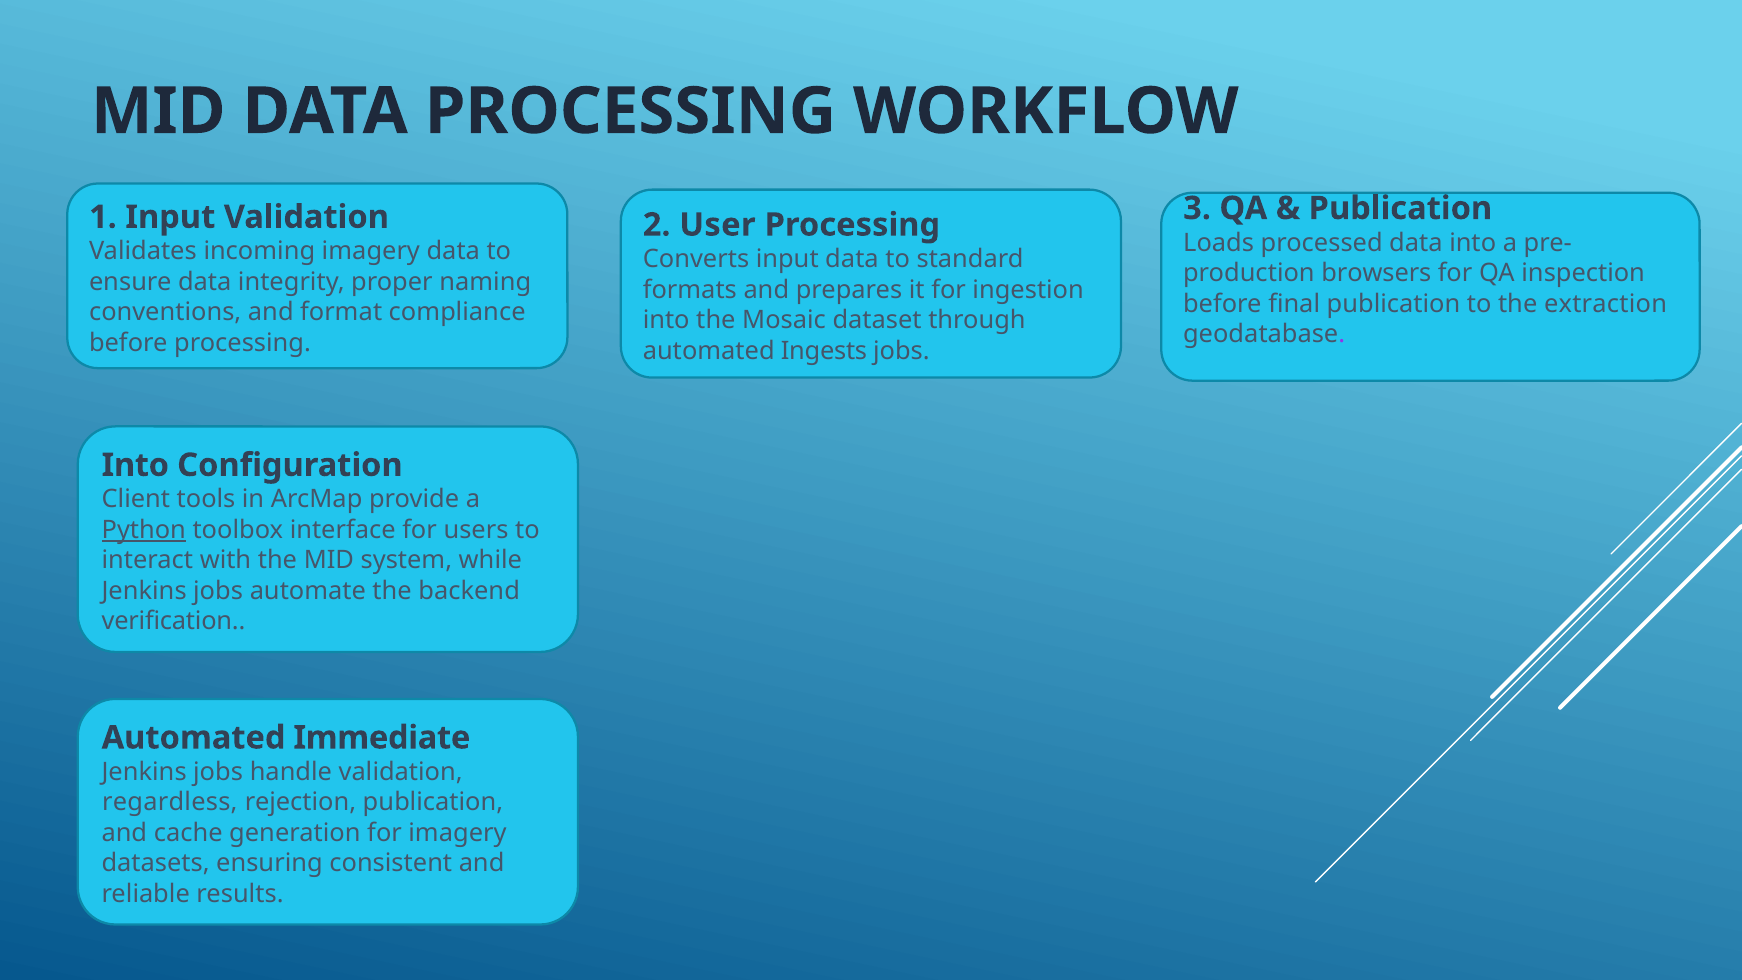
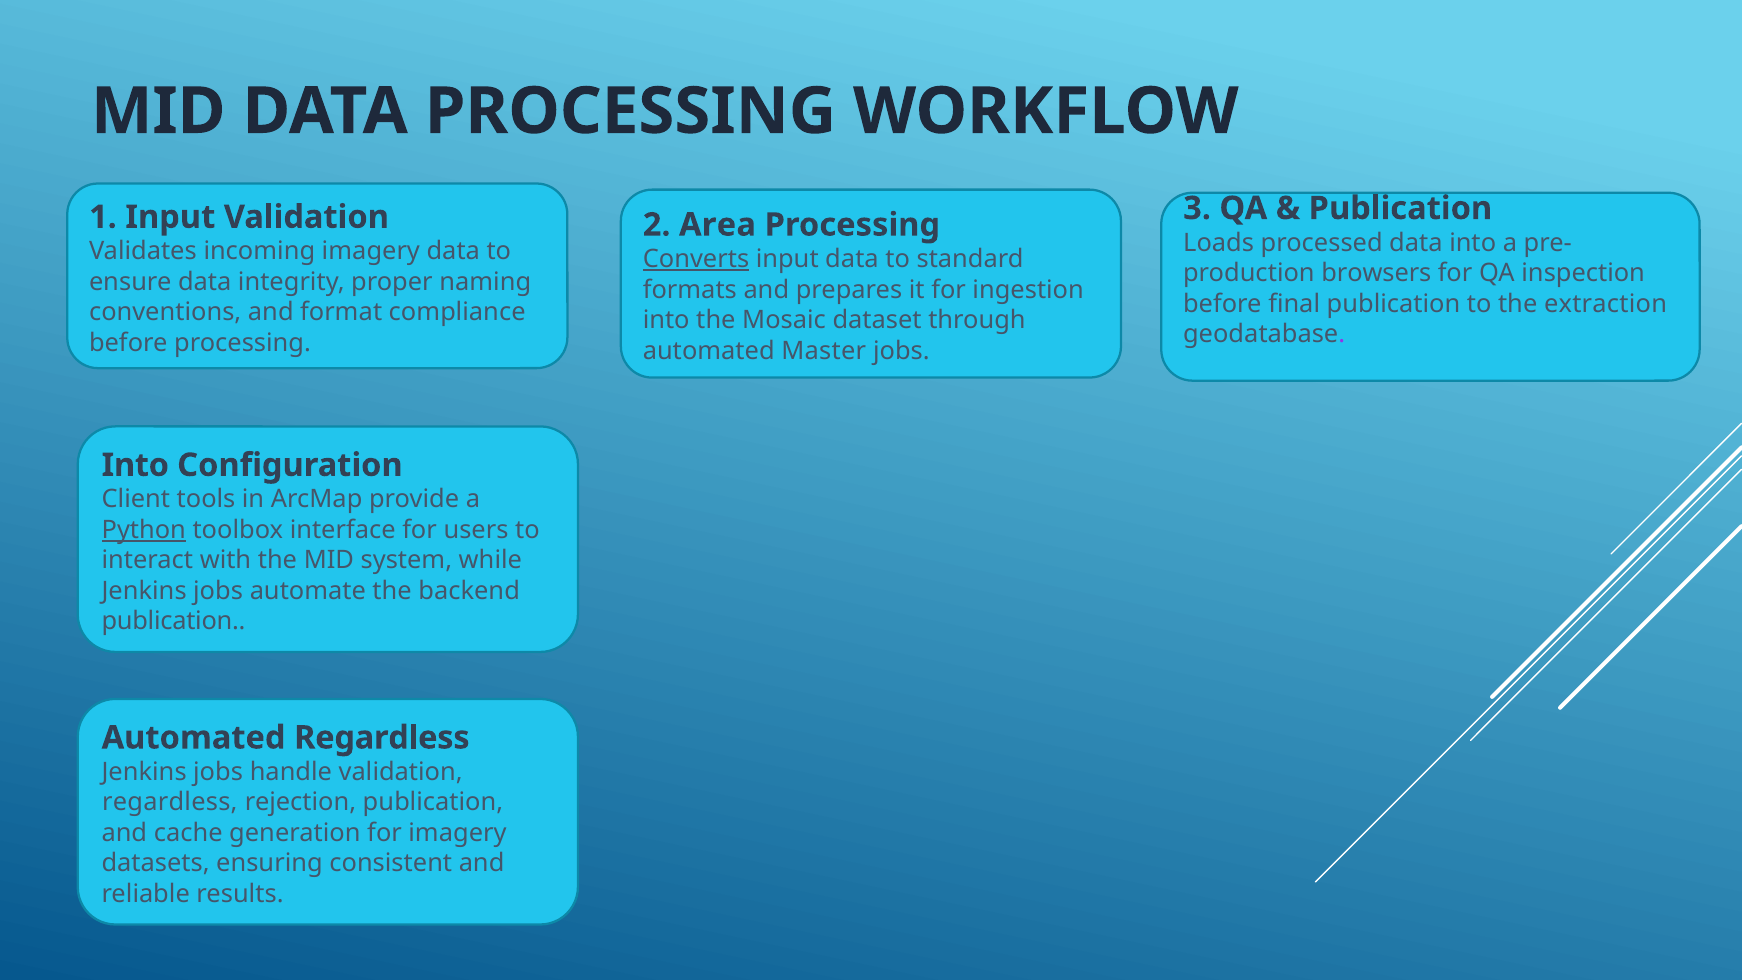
User: User -> Area (717, 225)
Converts underline: none -> present (696, 259)
Ingests: Ingests -> Master (824, 351)
verification: verification -> publication (173, 621)
Automated Immediate: Immediate -> Regardless (382, 738)
